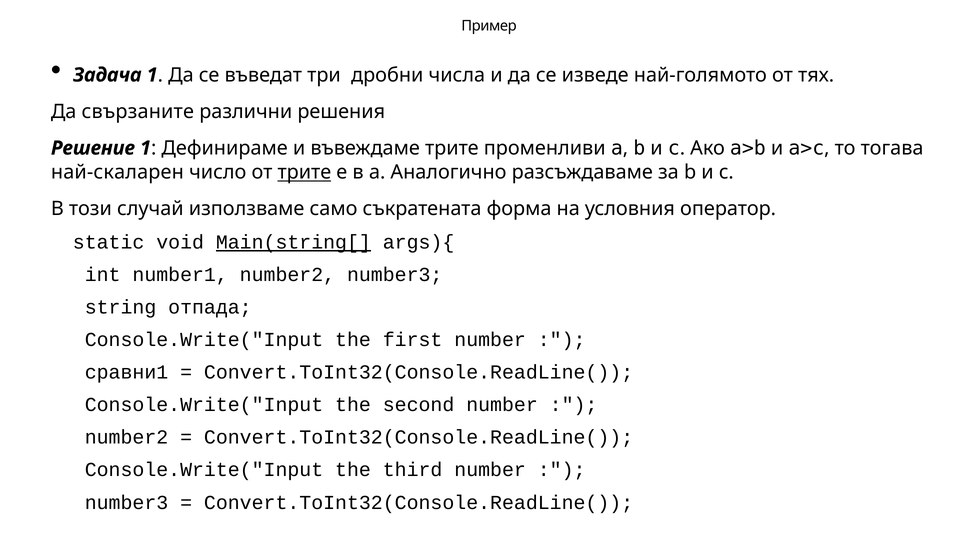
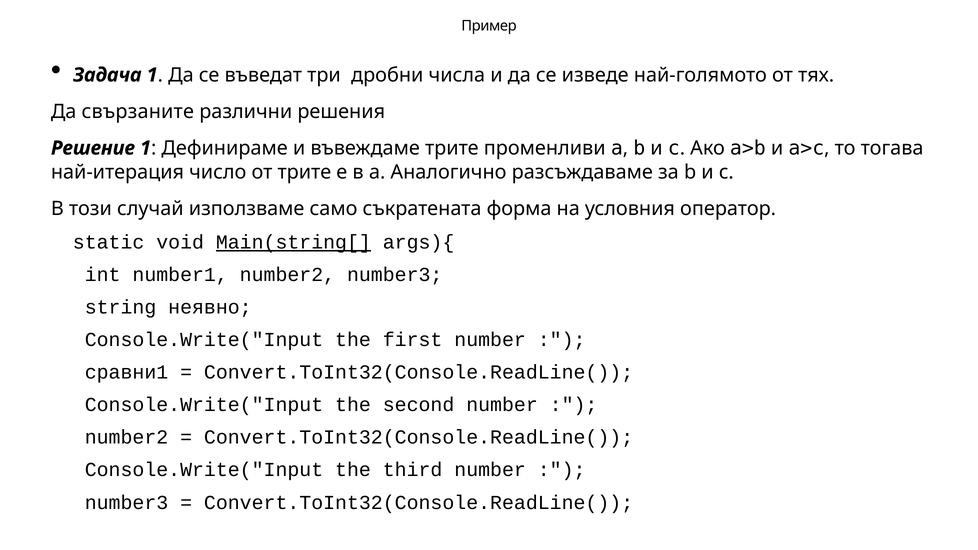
най-скаларен: най-скаларен -> най-итерация (117, 172)
трите underline: present -> none (304, 172)
отпада: отпада -> неявно (210, 307)
